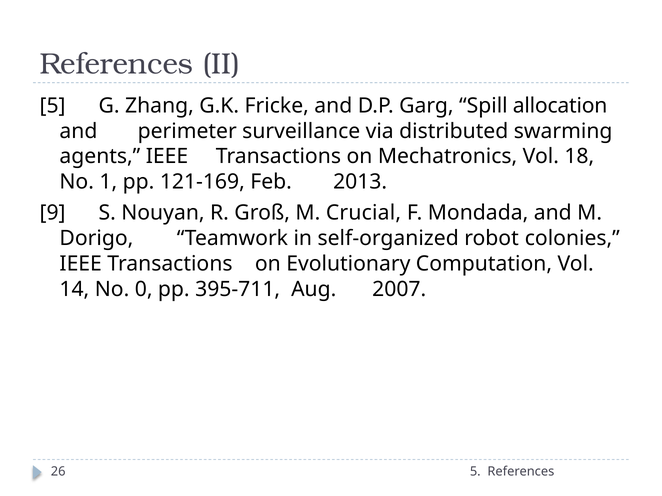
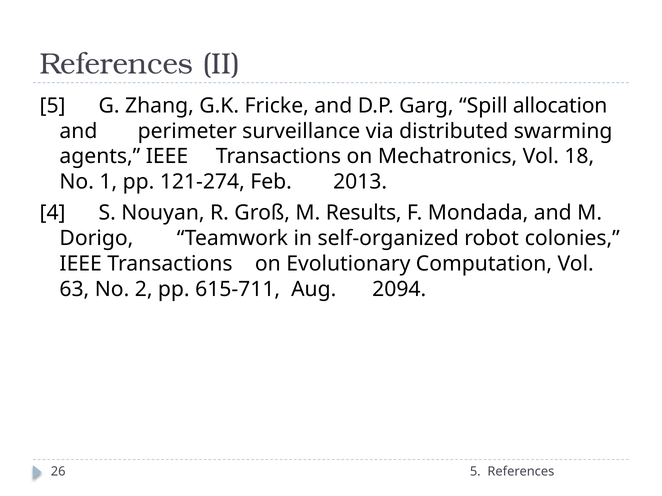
121-169: 121-169 -> 121-274 (202, 182)
9: 9 -> 4 (53, 213)
Crucial: Crucial -> Results (364, 213)
14: 14 -> 63 (74, 289)
0: 0 -> 2 (144, 289)
395-711: 395-711 -> 615-711 (238, 289)
2007: 2007 -> 2094 (399, 289)
